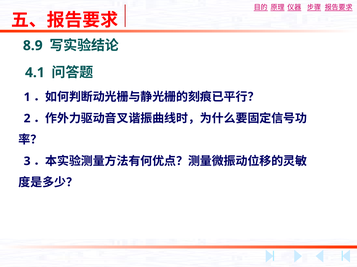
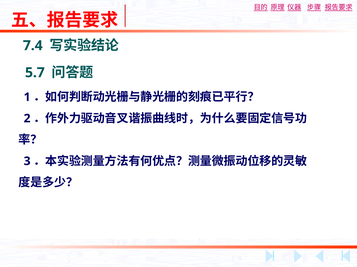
8.9: 8.9 -> 7.4 (33, 46)
4.1: 4.1 -> 5.7 (35, 73)
